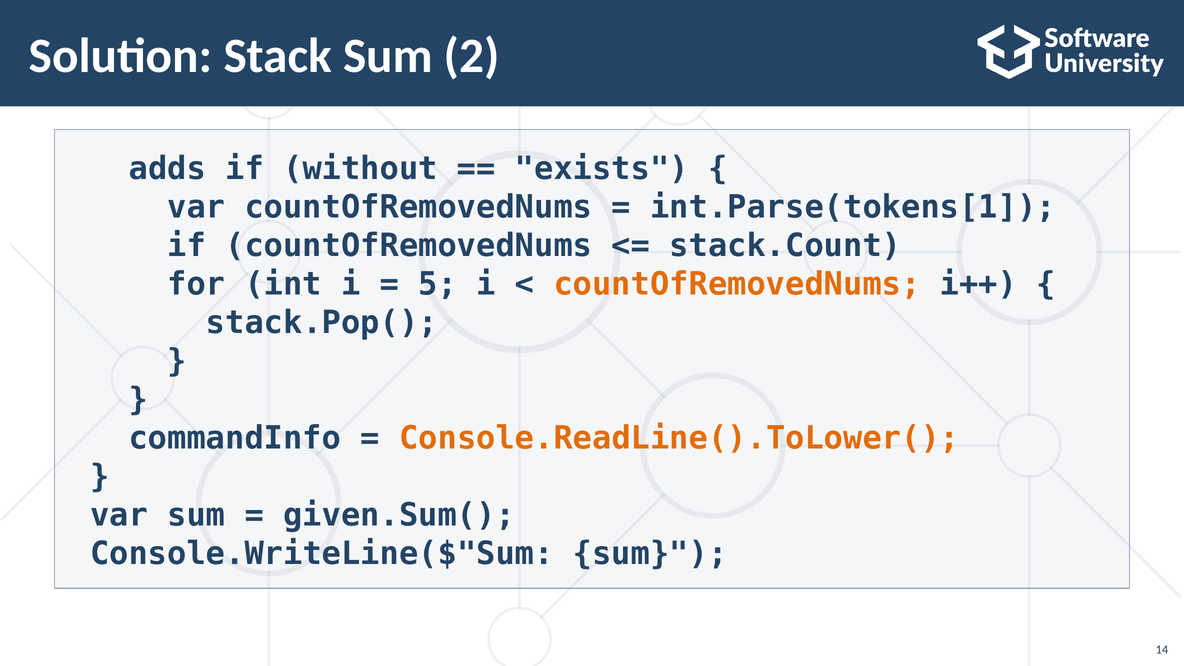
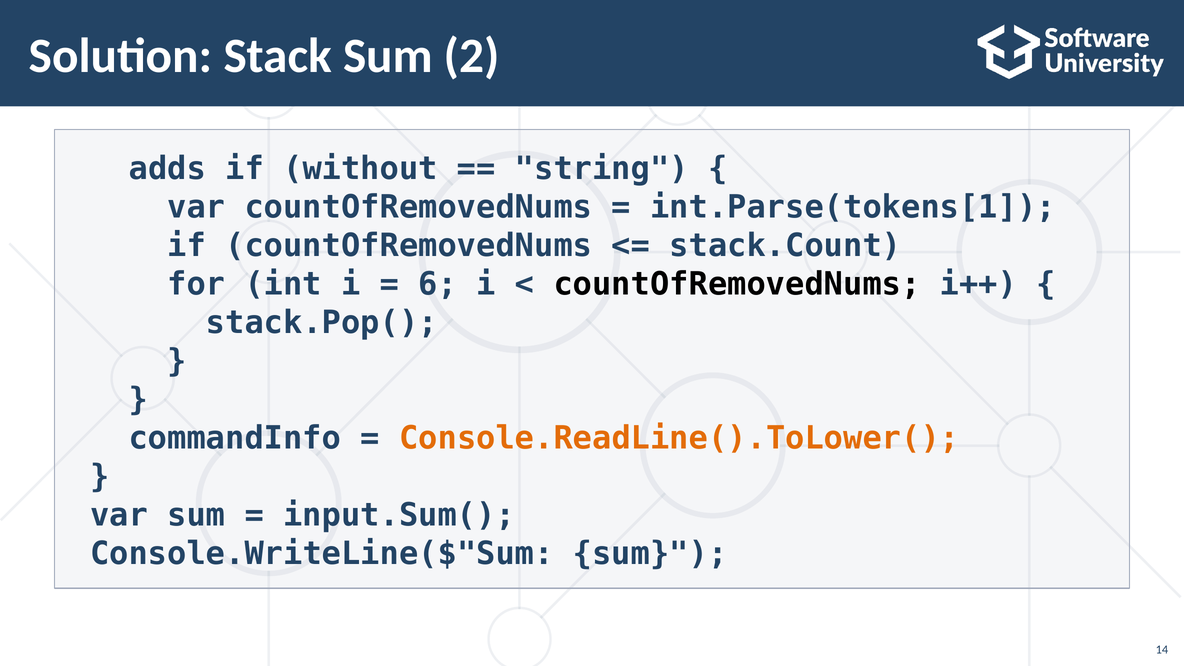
exists: exists -> string (602, 169)
5: 5 -> 6 (438, 284)
countOfRemovedNums colour: orange -> black (737, 284)
given.Sum(: given.Sum( -> input.Sum( (399, 515)
